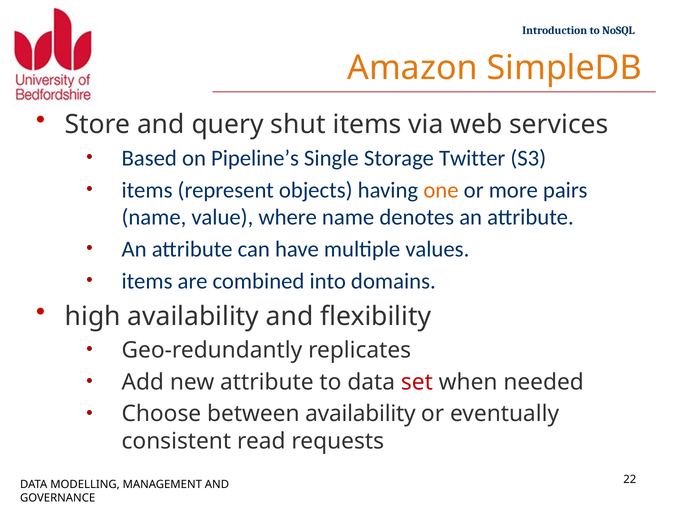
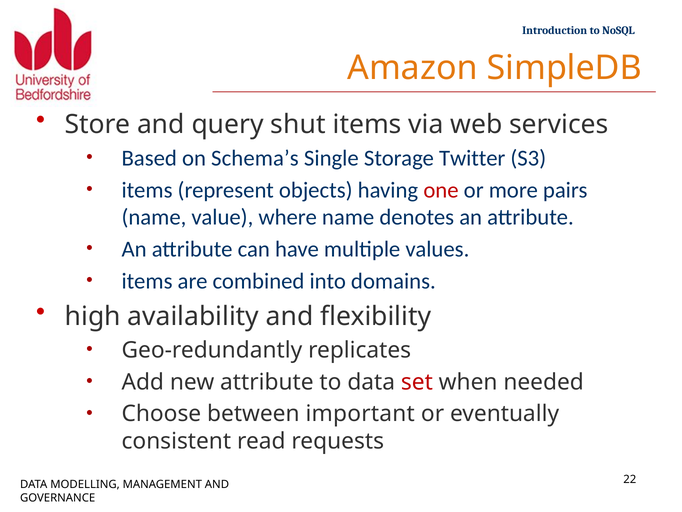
Pipeline’s: Pipeline’s -> Schema’s (255, 158)
one colour: orange -> red (441, 190)
between availability: availability -> important (360, 413)
